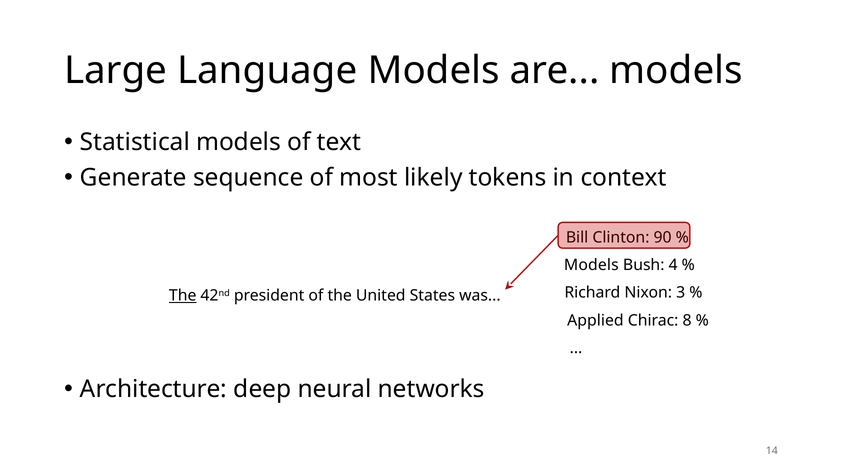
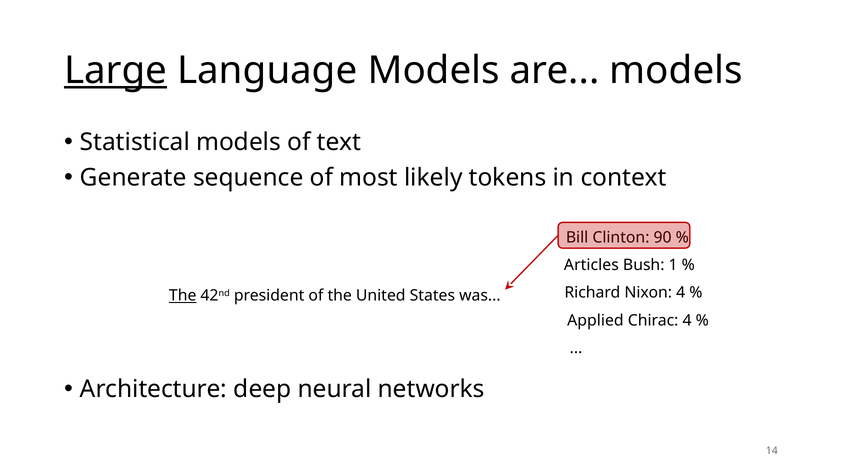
Large underline: none -> present (116, 71)
Models: Models -> Articles (591, 265)
4: 4 -> 1 (673, 265)
Nixon 3: 3 -> 4 (681, 293)
Chirac 8: 8 -> 4 (687, 321)
